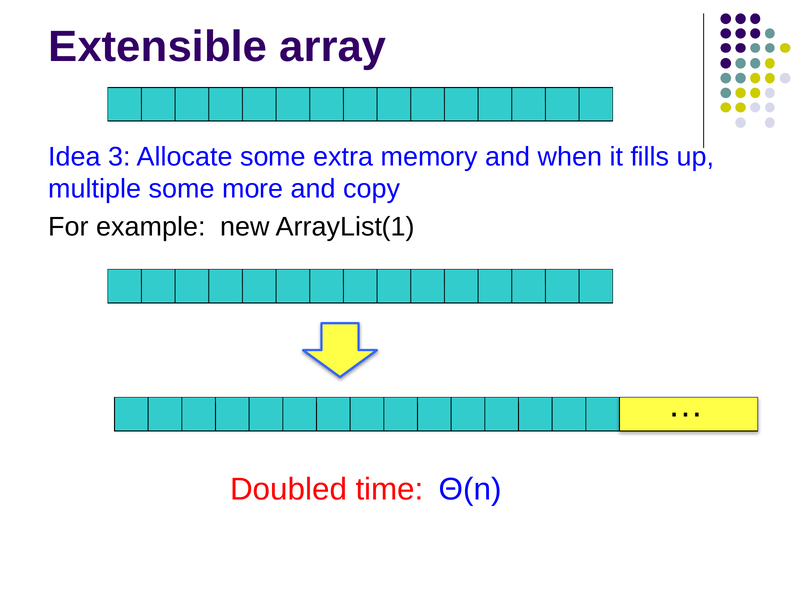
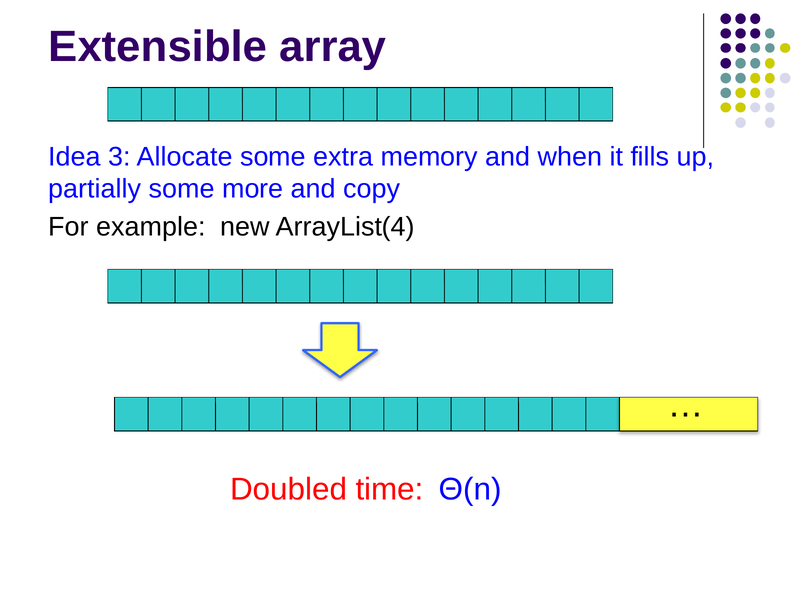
multiple: multiple -> partially (95, 189)
ArrayList(1: ArrayList(1 -> ArrayList(4 (345, 227)
